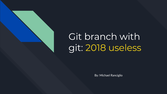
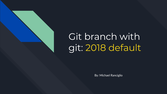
useless: useless -> default (125, 48)
